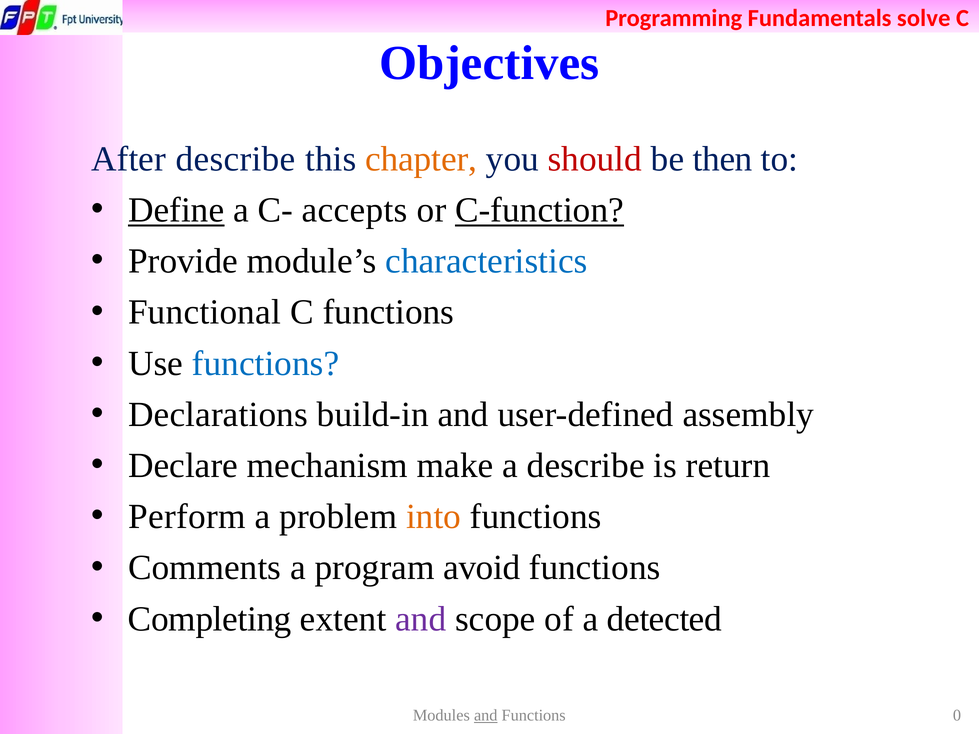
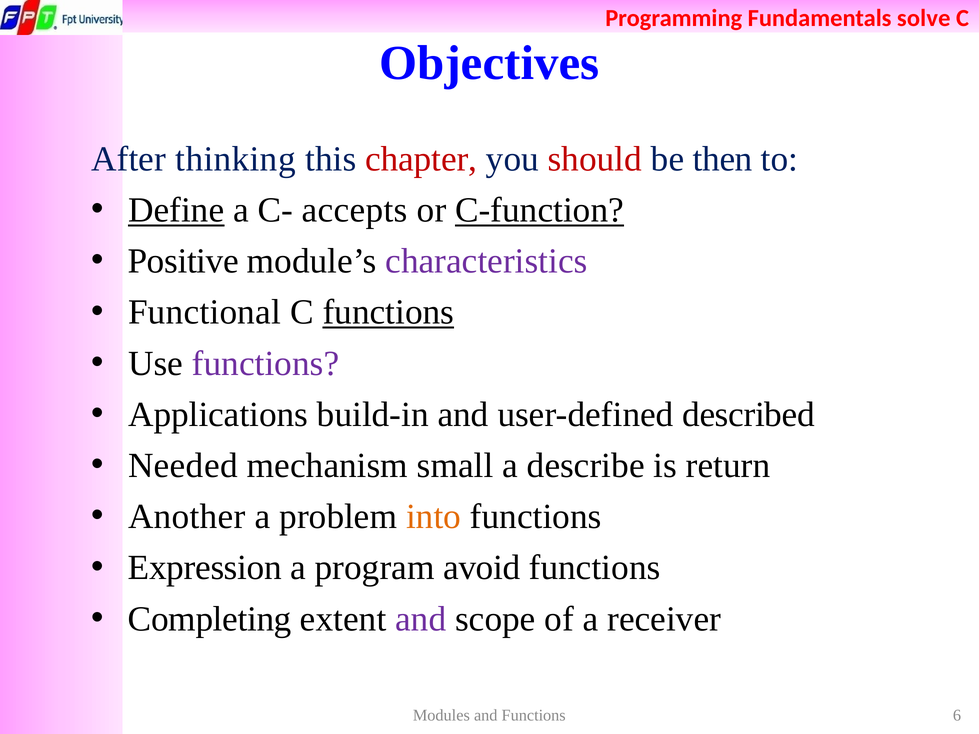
After describe: describe -> thinking (236, 159)
chapter colour: orange -> red (421, 159)
Provide: Provide -> Positive (183, 261)
characteristics colour: blue -> purple (486, 261)
functions underline: none -> present (388, 312)
functions colour: blue -> purple (266, 364)
Declarations: Declarations -> Applications (218, 415)
assembly: assembly -> described (749, 415)
Declare: Declare -> Needed (183, 466)
make: make -> small (455, 466)
Perform: Perform -> Another (187, 517)
Comments: Comments -> Expression (205, 568)
detected: detected -> receiver (664, 619)
and underline: present -> none (486, 716)
0: 0 -> 6 (957, 716)
